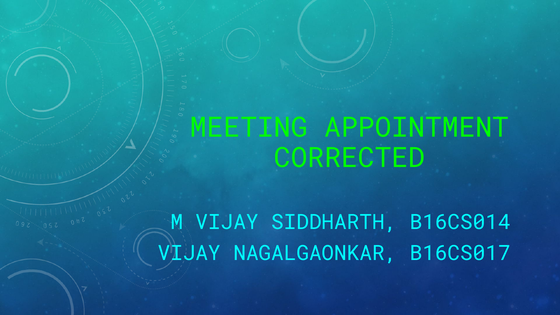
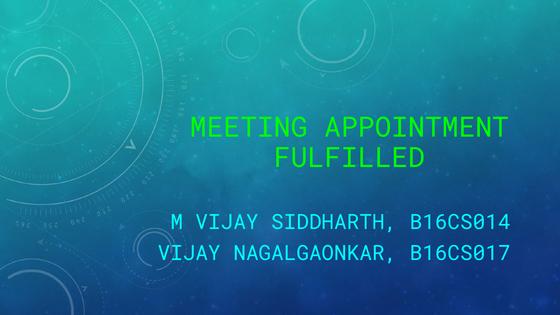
CORRECTED: CORRECTED -> FULFILLED (350, 158)
